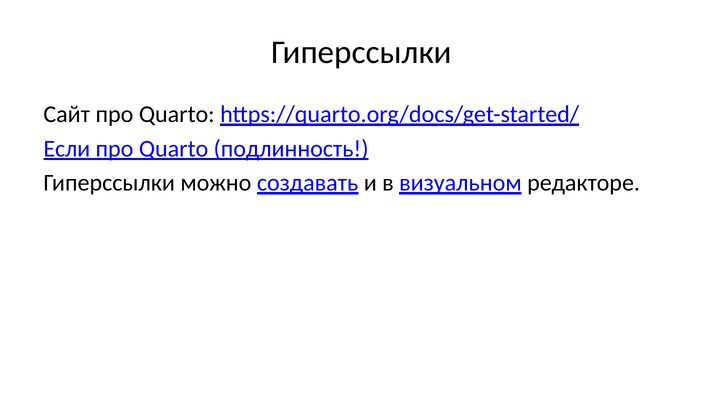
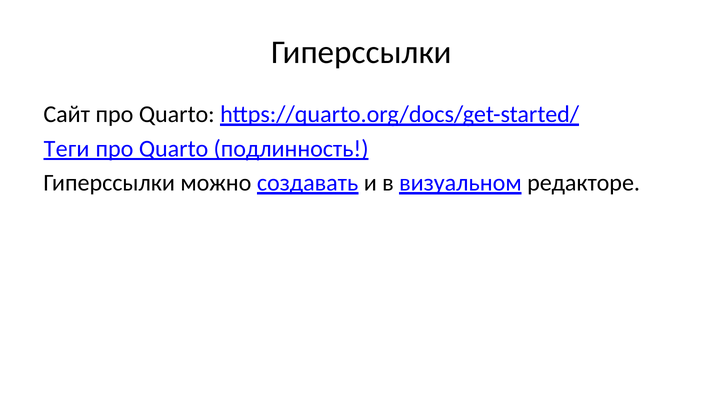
Если: Если -> Теги (67, 149)
